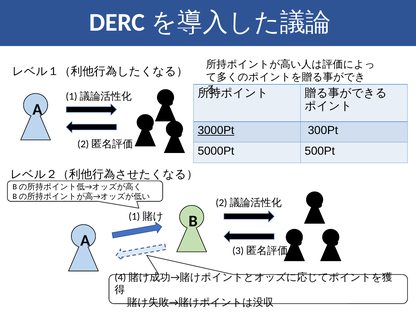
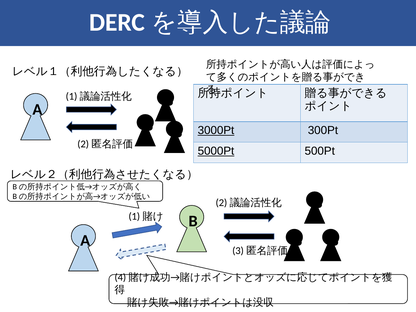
5000Pt underline: none -> present (216, 151)
